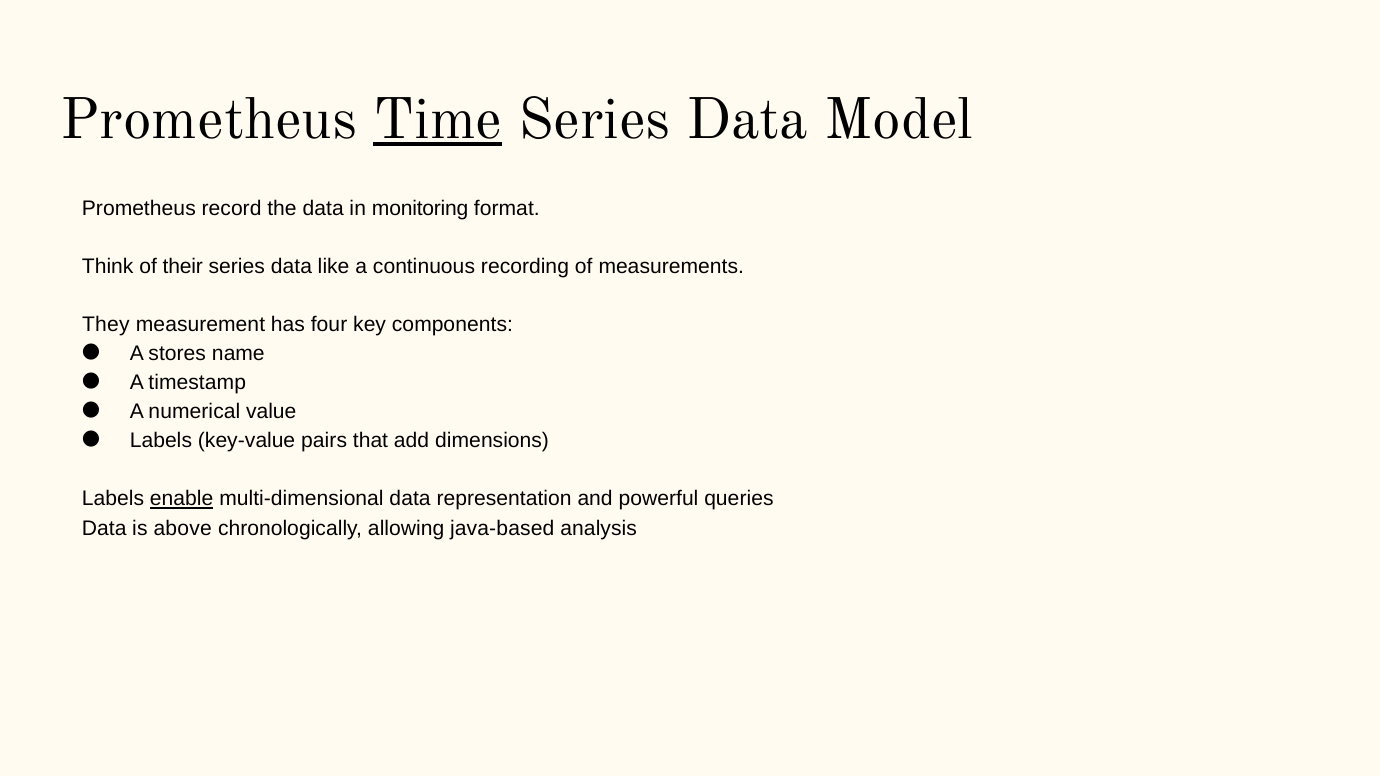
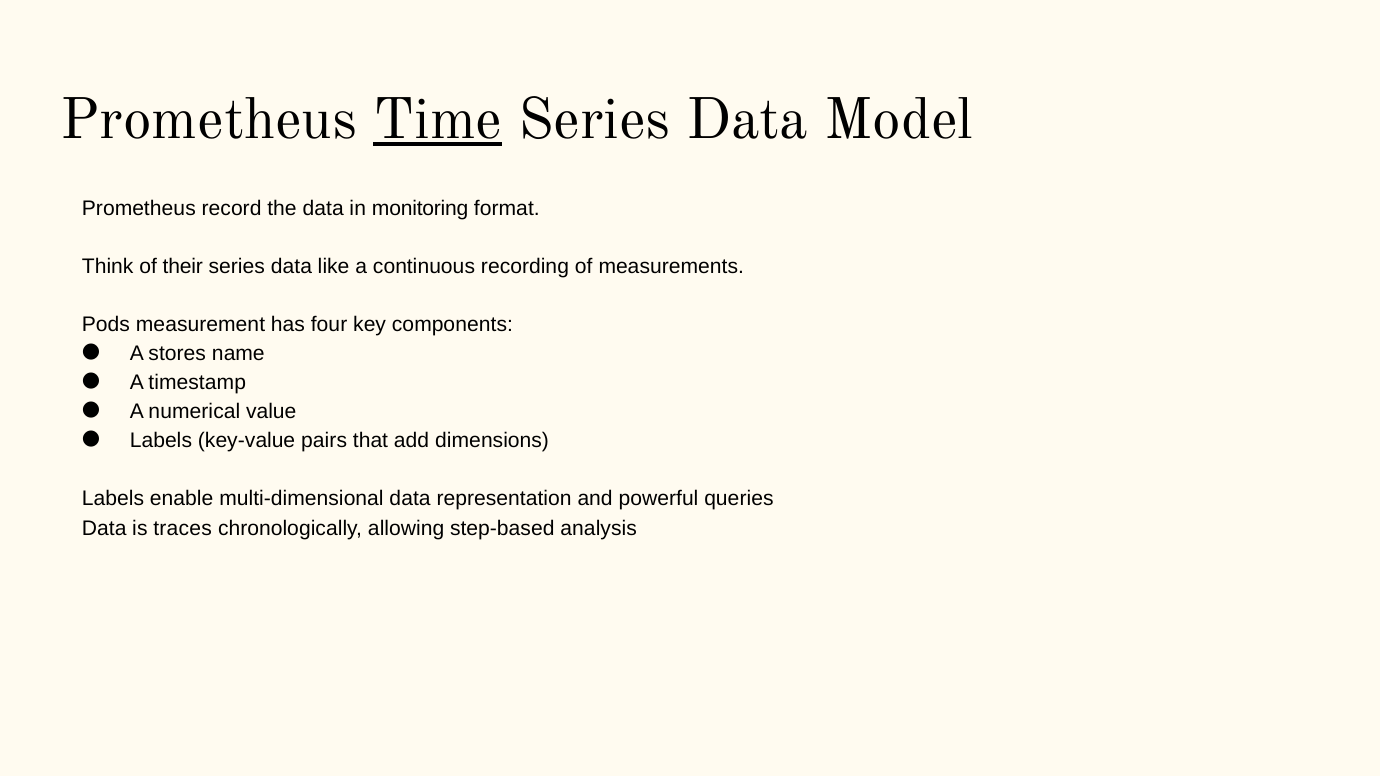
They: They -> Pods (106, 325)
enable underline: present -> none (182, 499)
above: above -> traces (183, 528)
java-based: java-based -> step-based (502, 528)
